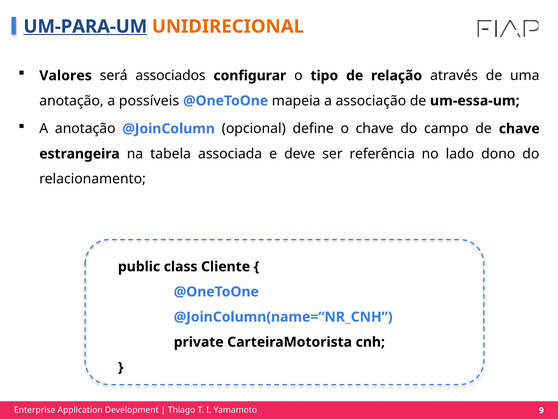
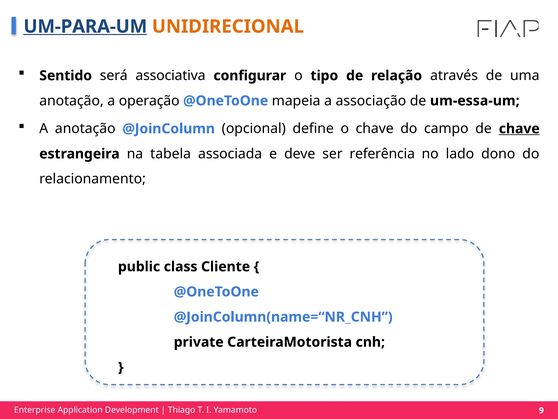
Valores: Valores -> Sentido (66, 76)
associados: associados -> associativa (170, 76)
possíveis: possíveis -> operação (149, 101)
chave underline: none -> present (519, 129)
